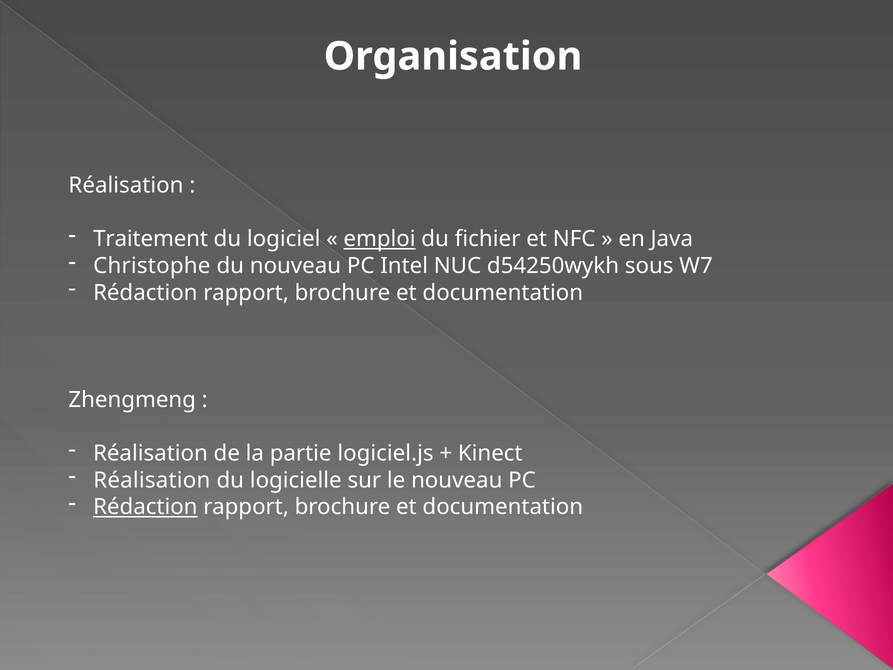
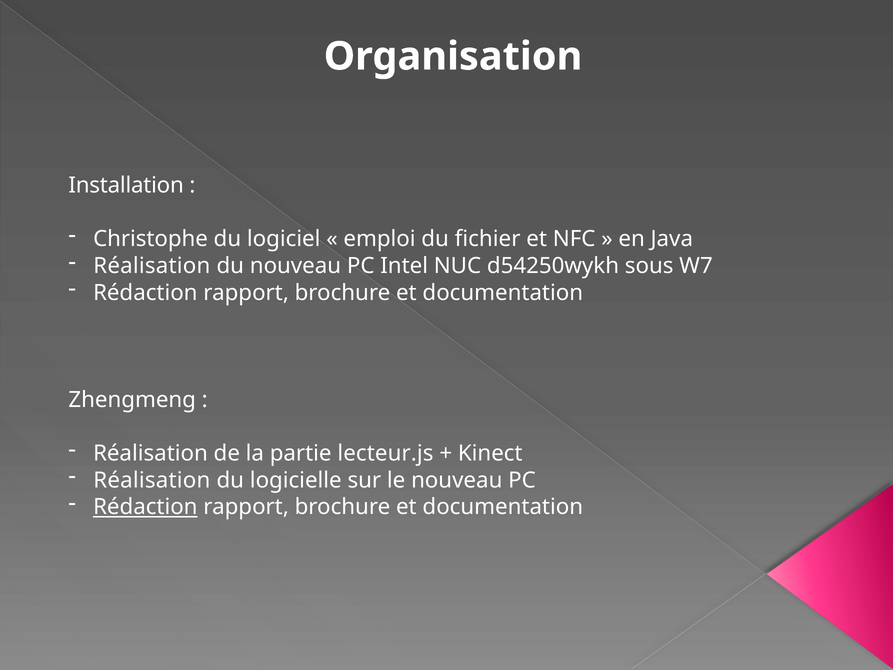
Réalisation: Réalisation -> Installation (126, 185)
Traitement: Traitement -> Christophe (151, 239)
emploi underline: present -> none (380, 239)
Christophe: Christophe -> Réalisation (152, 266)
logiciel.js: logiciel.js -> lecteur.js (385, 453)
